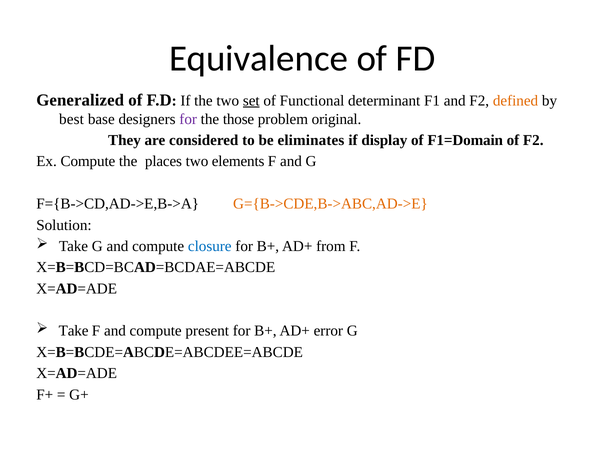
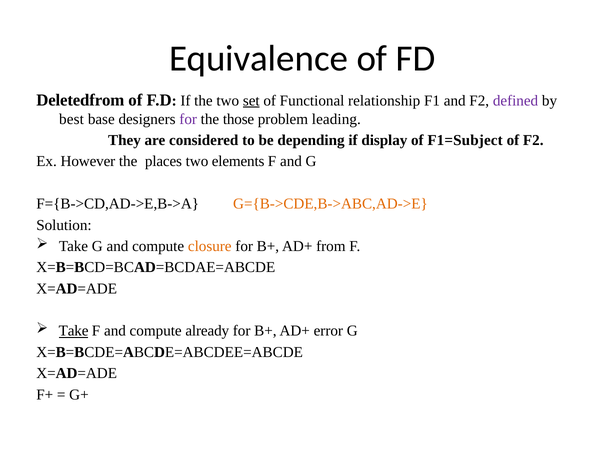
Generalized: Generalized -> Deletedfrom (80, 100)
determinant: determinant -> relationship (384, 101)
defined colour: orange -> purple (516, 101)
original: original -> leading (336, 119)
eliminates: eliminates -> depending (311, 140)
F1=Domain: F1=Domain -> F1=Subject (465, 140)
Ex Compute: Compute -> However (88, 161)
closure colour: blue -> orange (210, 246)
Take underline: none -> present (74, 331)
present: present -> already (207, 331)
